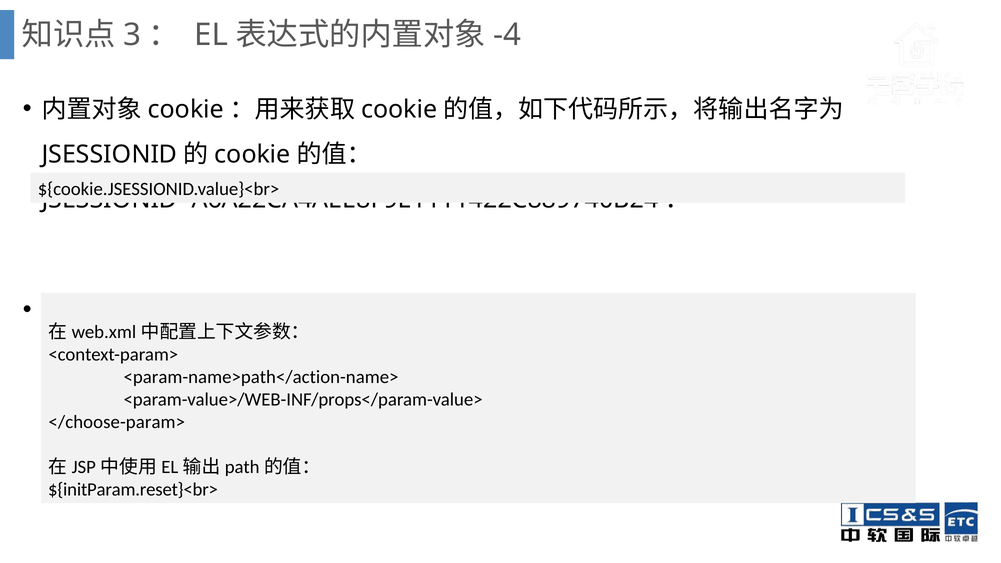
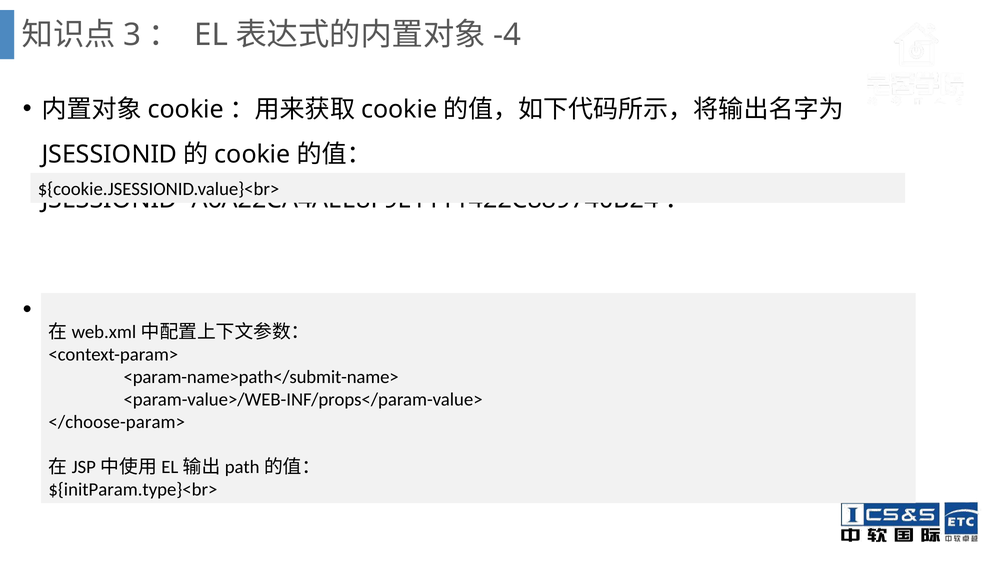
<param-name>path</action-name>: <param-name>path</action-name> -> <param-name>path</submit-name> (261, 377)
${initParam.reset}<br>: ${initParam.reset}<br> -> ${initParam.type}<br> (133, 490)
